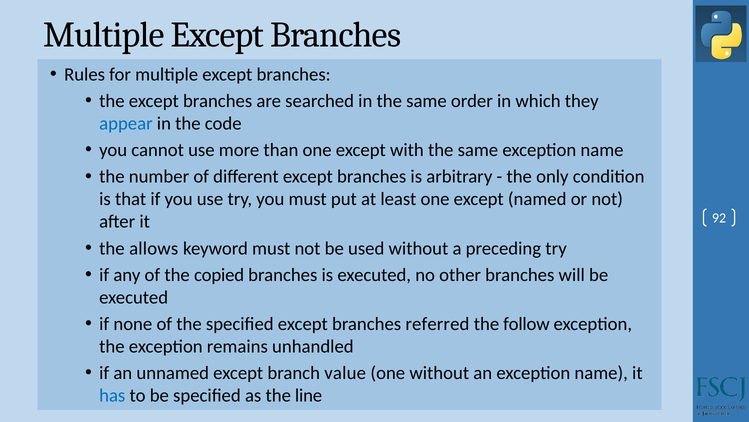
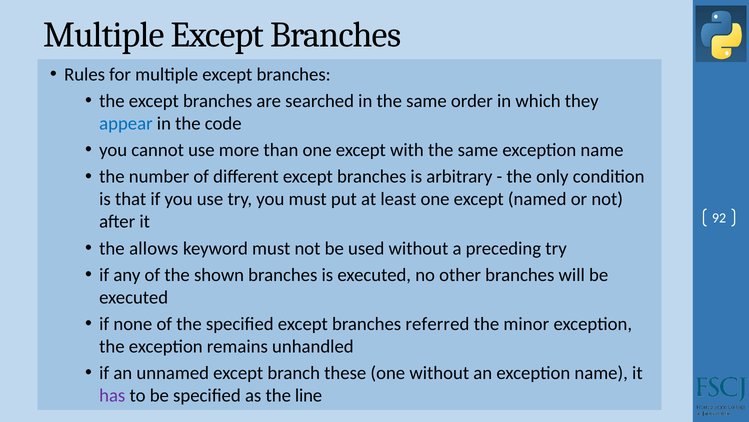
copied: copied -> shown (219, 274)
follow: follow -> minor (526, 323)
value: value -> these (345, 372)
has colour: blue -> purple (112, 395)
